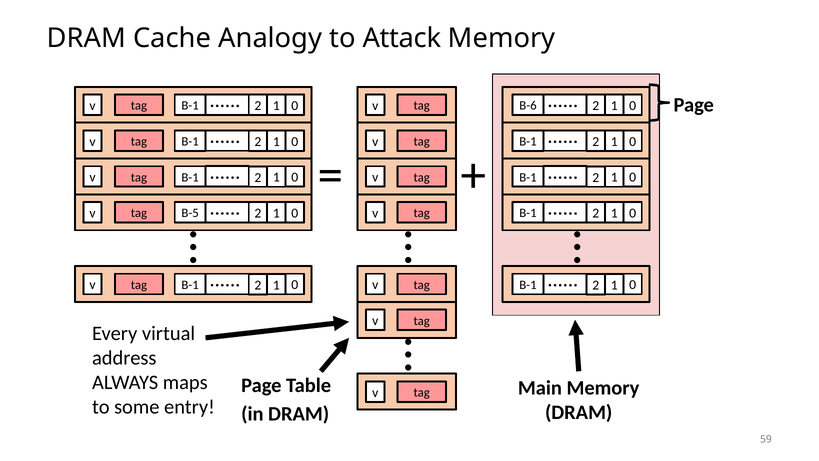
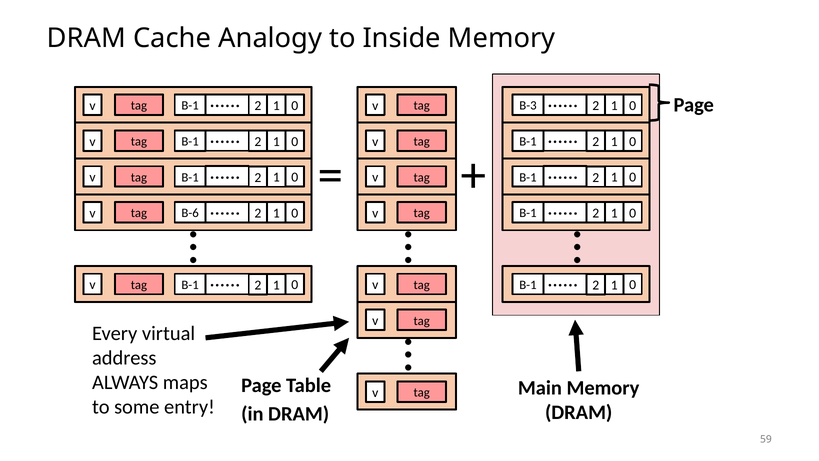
Attack: Attack -> Inside (402, 38)
B-6: B-6 -> B-3 (528, 106)
B-5: B-5 -> B-6 (190, 213)
